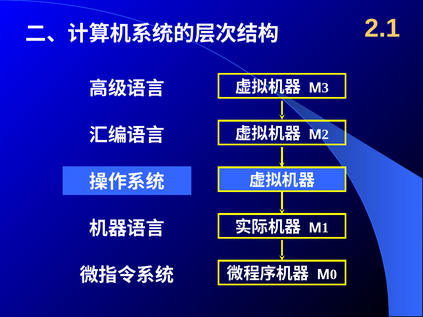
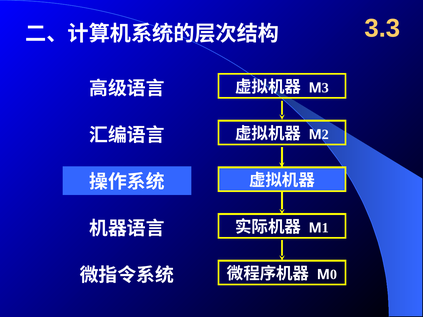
2.1: 2.1 -> 3.3 (382, 28)
